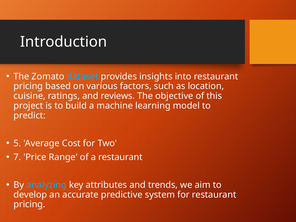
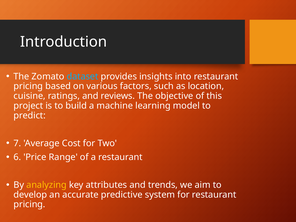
5: 5 -> 7 (17, 143)
7: 7 -> 6 (17, 157)
analyzing colour: light blue -> yellow (47, 185)
